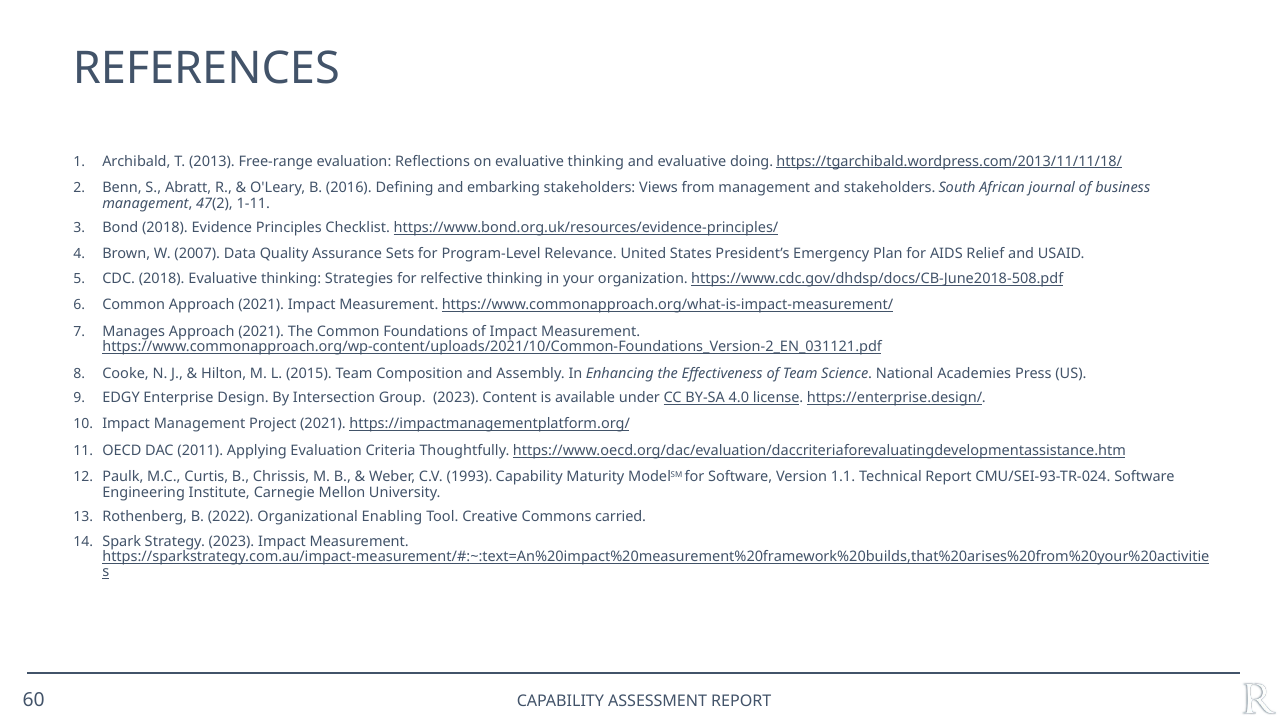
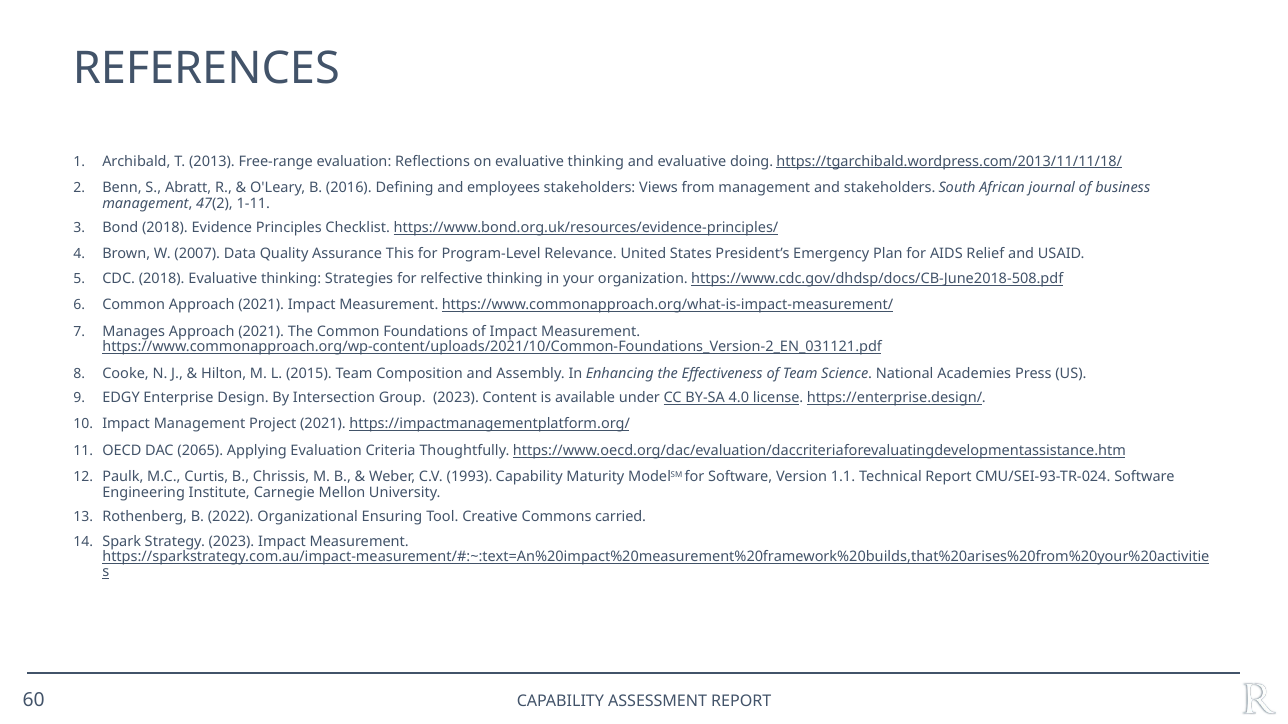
embarking: embarking -> employees (504, 188)
Sets: Sets -> This (400, 254)
2011: 2011 -> 2065 (200, 451)
Enabling: Enabling -> Ensuring (392, 517)
